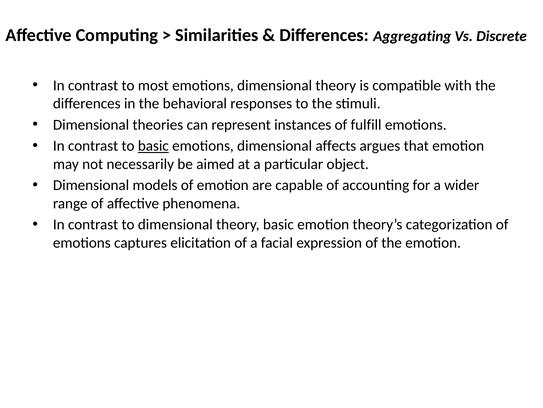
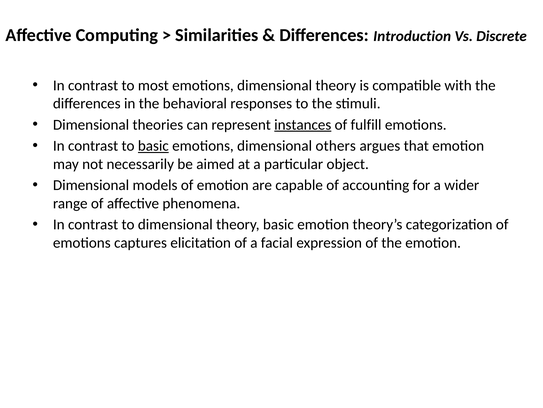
Aggregating: Aggregating -> Introduction (412, 36)
instances underline: none -> present (303, 125)
affects: affects -> others (336, 146)
